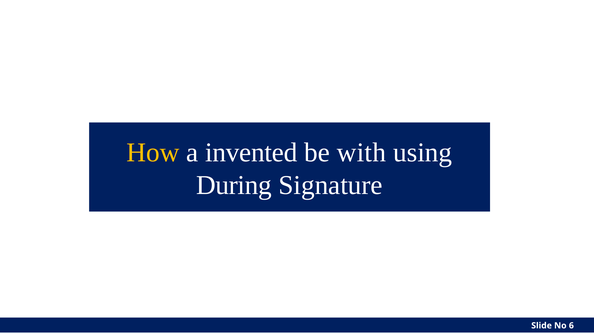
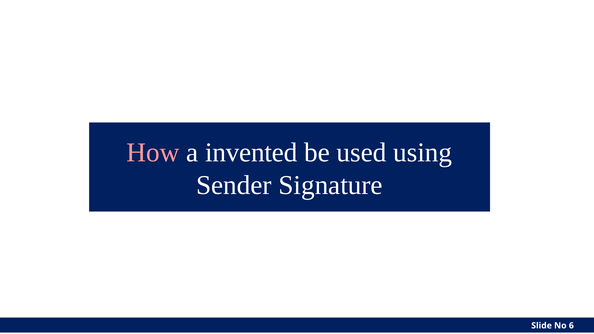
How colour: yellow -> pink (153, 153)
with: with -> used (362, 153)
During: During -> Sender (234, 185)
